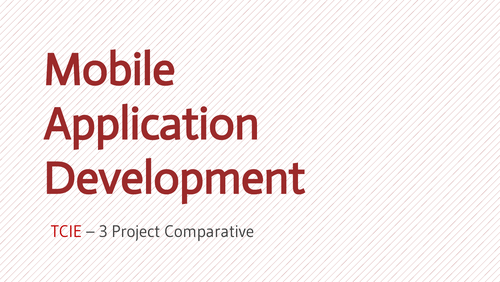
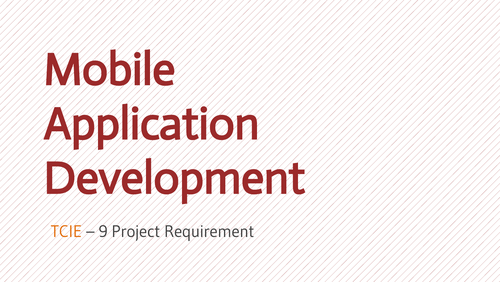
TCIE colour: red -> orange (66, 231)
3: 3 -> 9 (103, 231)
Comparative: Comparative -> Requirement (209, 231)
